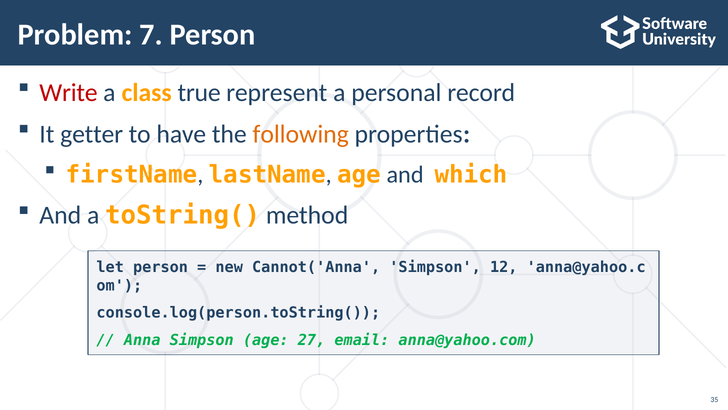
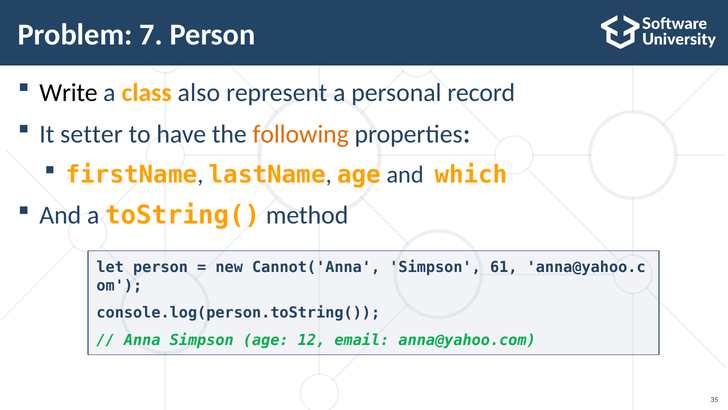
Write colour: red -> black (68, 92)
true: true -> also (199, 92)
getter: getter -> setter (92, 134)
12: 12 -> 61 (504, 267)
27: 27 -> 12 (312, 340)
